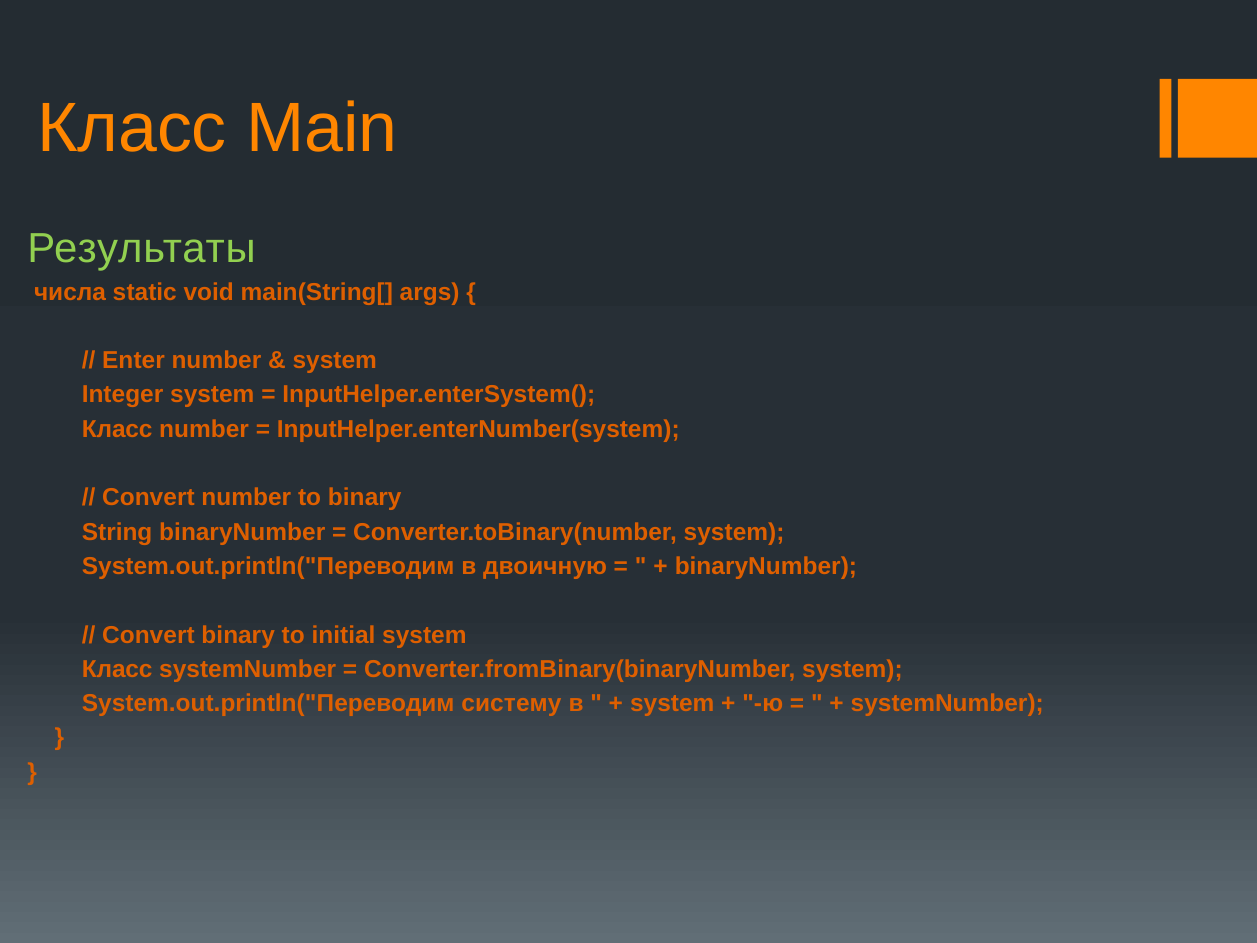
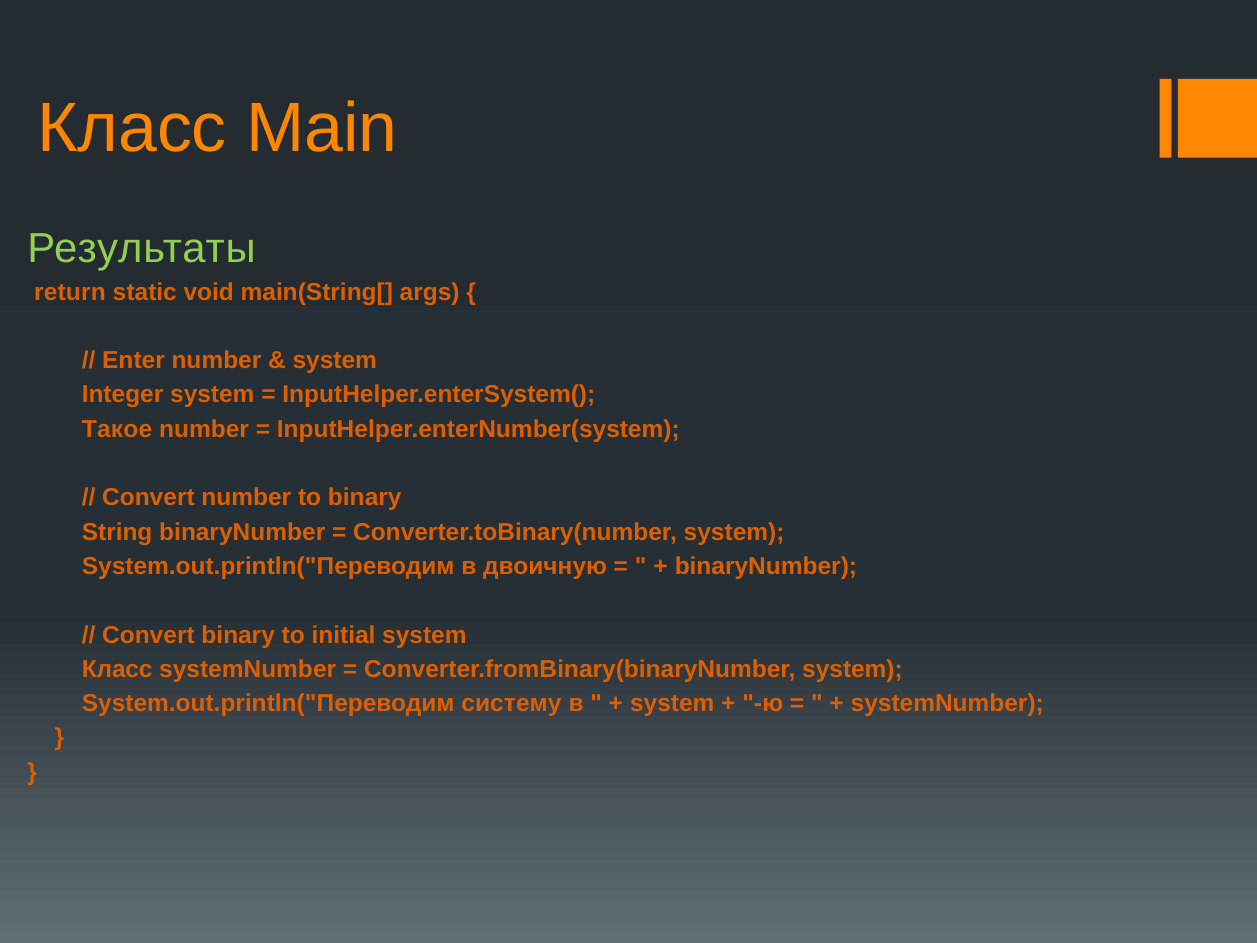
числа: числа -> return (70, 292)
Класс: Класс -> Такое (117, 429)
